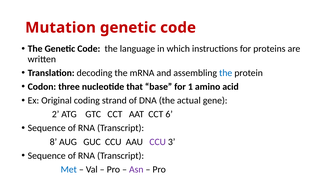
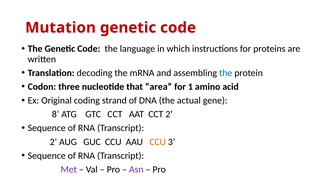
base: base -> area (159, 87)
2: 2 -> 8 (56, 115)
CCT 6: 6 -> 2 (169, 115)
8: 8 -> 2 (53, 142)
CCU colour: purple -> orange (158, 142)
Met colour: blue -> purple (69, 170)
